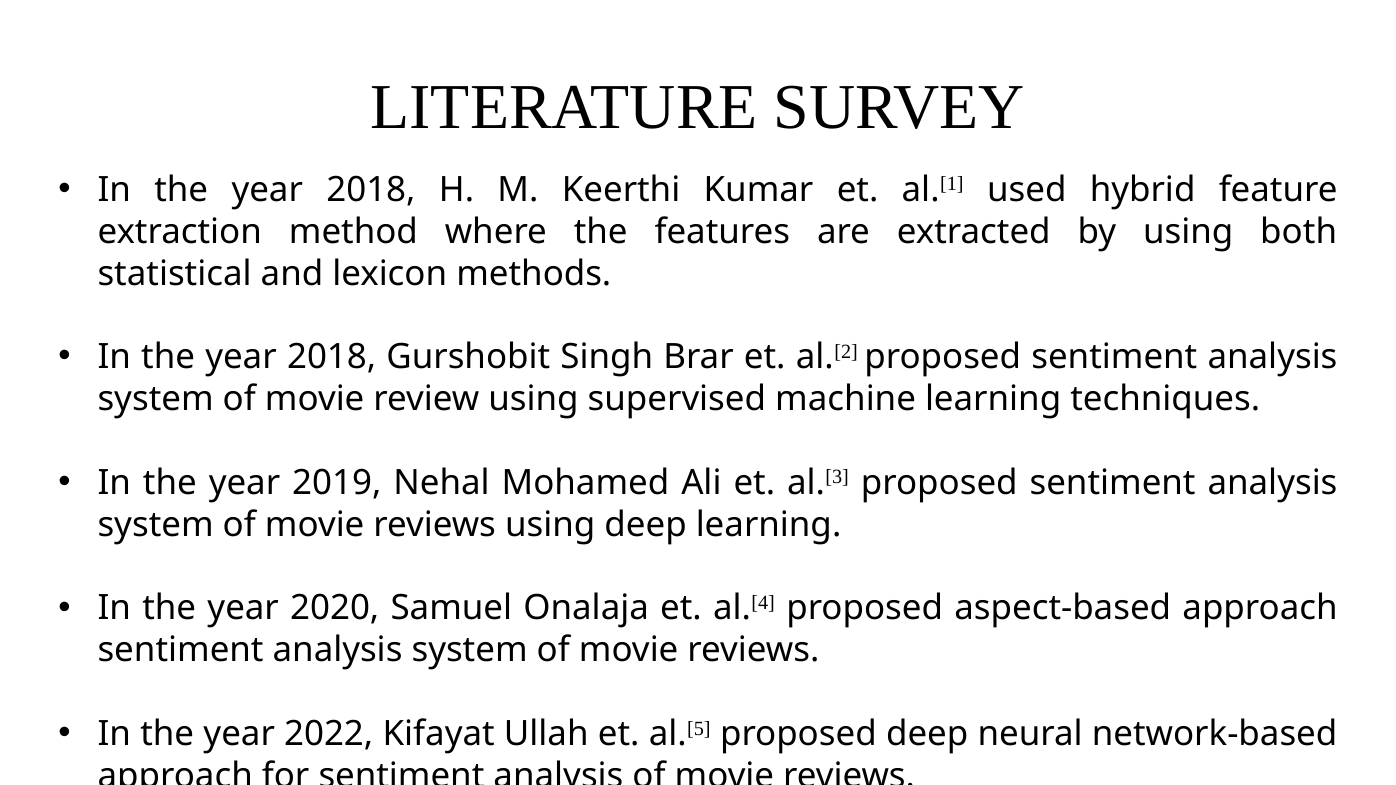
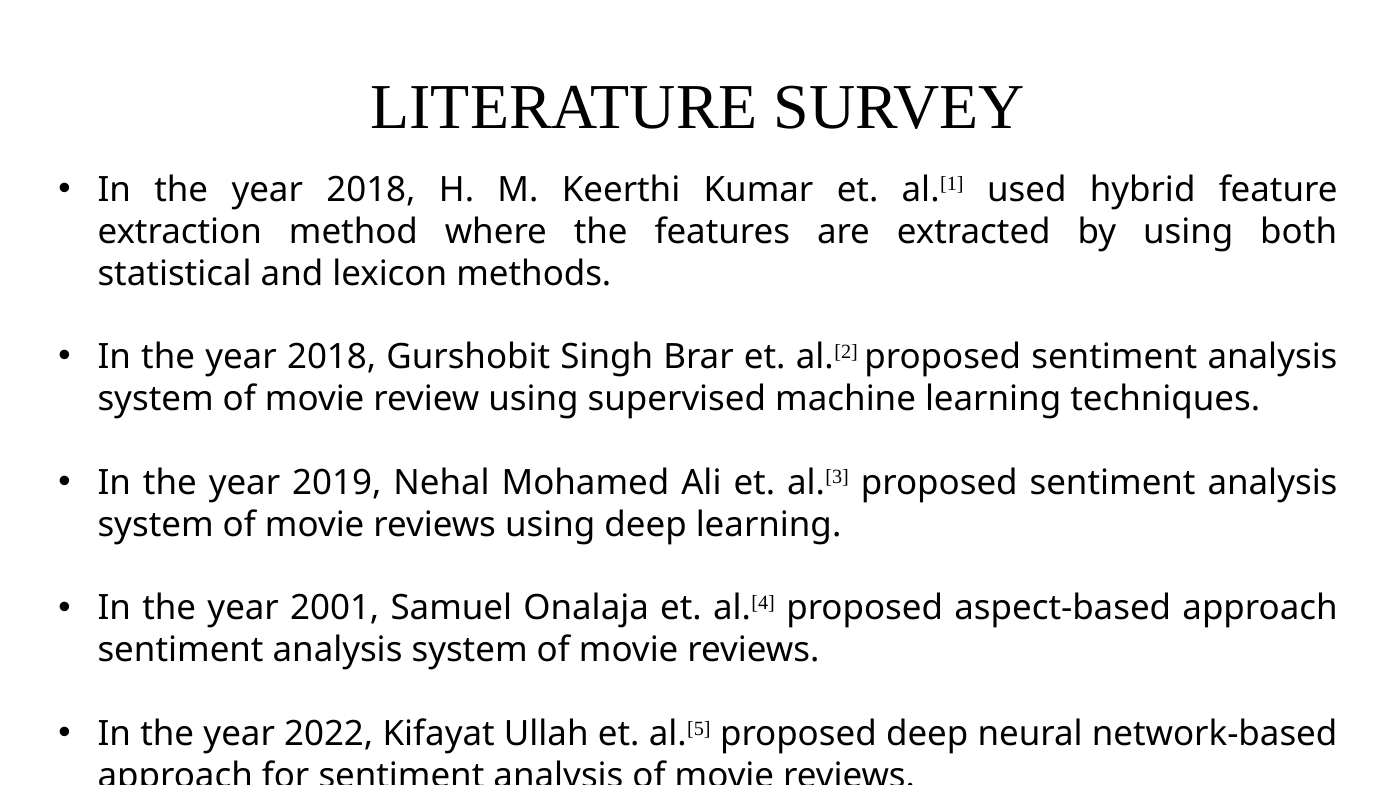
2020: 2020 -> 2001 (335, 609)
